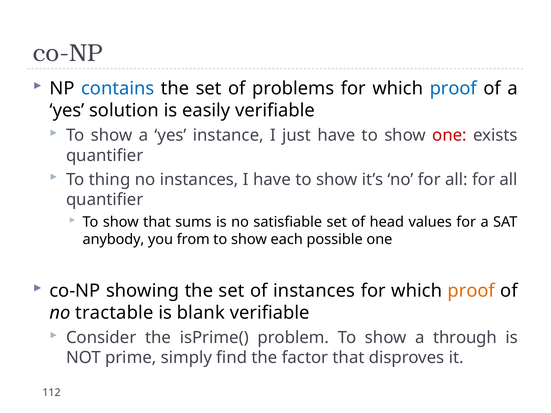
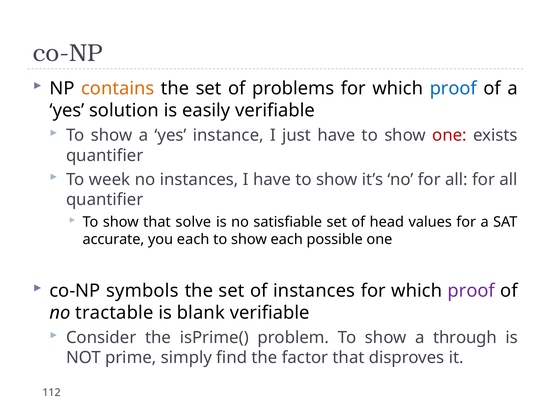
contains colour: blue -> orange (118, 88)
thing: thing -> week (110, 180)
sums: sums -> solve (193, 222)
anybody: anybody -> accurate (113, 240)
you from: from -> each (193, 240)
showing: showing -> symbols (142, 291)
proof colour: orange -> purple (471, 291)
